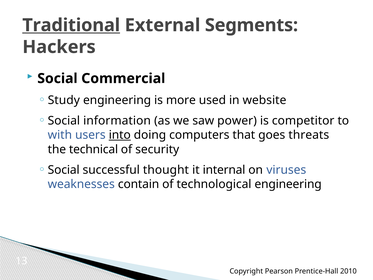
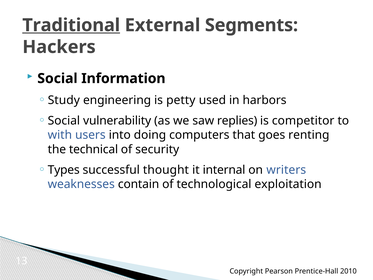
Commercial: Commercial -> Information (123, 78)
more: more -> petty (181, 100)
website: website -> harbors (265, 100)
information: information -> vulnerability (117, 121)
power: power -> replies (237, 121)
into underline: present -> none (120, 135)
threats: threats -> renting (309, 135)
Social: Social -> Types (64, 170)
viruses: viruses -> writers (286, 170)
technological engineering: engineering -> exploitation (288, 184)
